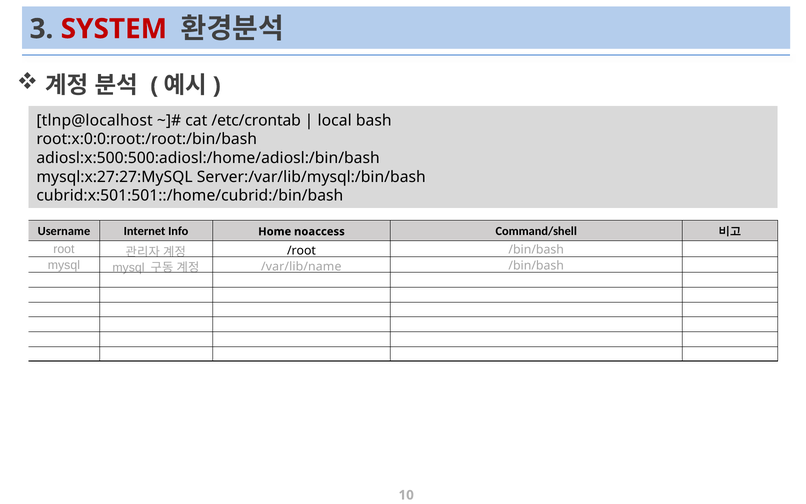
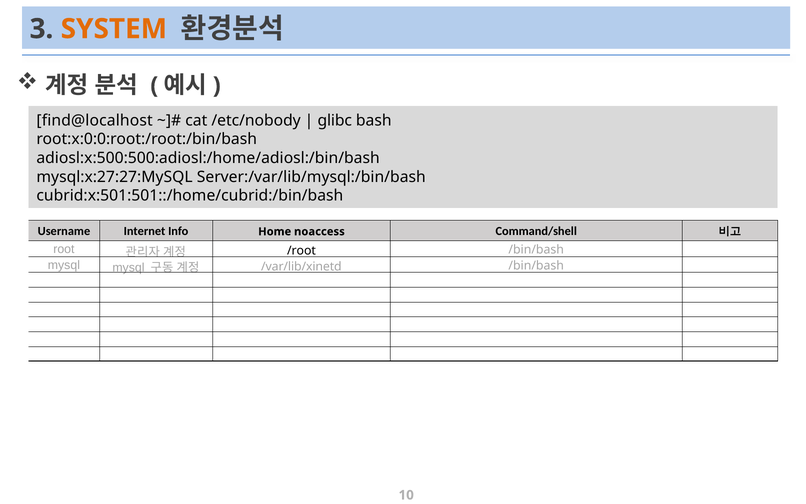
SYSTEM colour: red -> orange (114, 29)
tlnp@localhost: tlnp@localhost -> find@localhost (95, 120)
/etc/crontab: /etc/crontab -> /etc/nobody (256, 120)
local: local -> glibc (335, 120)
/var/lib/name: /var/lib/name -> /var/lib/xinetd (301, 267)
